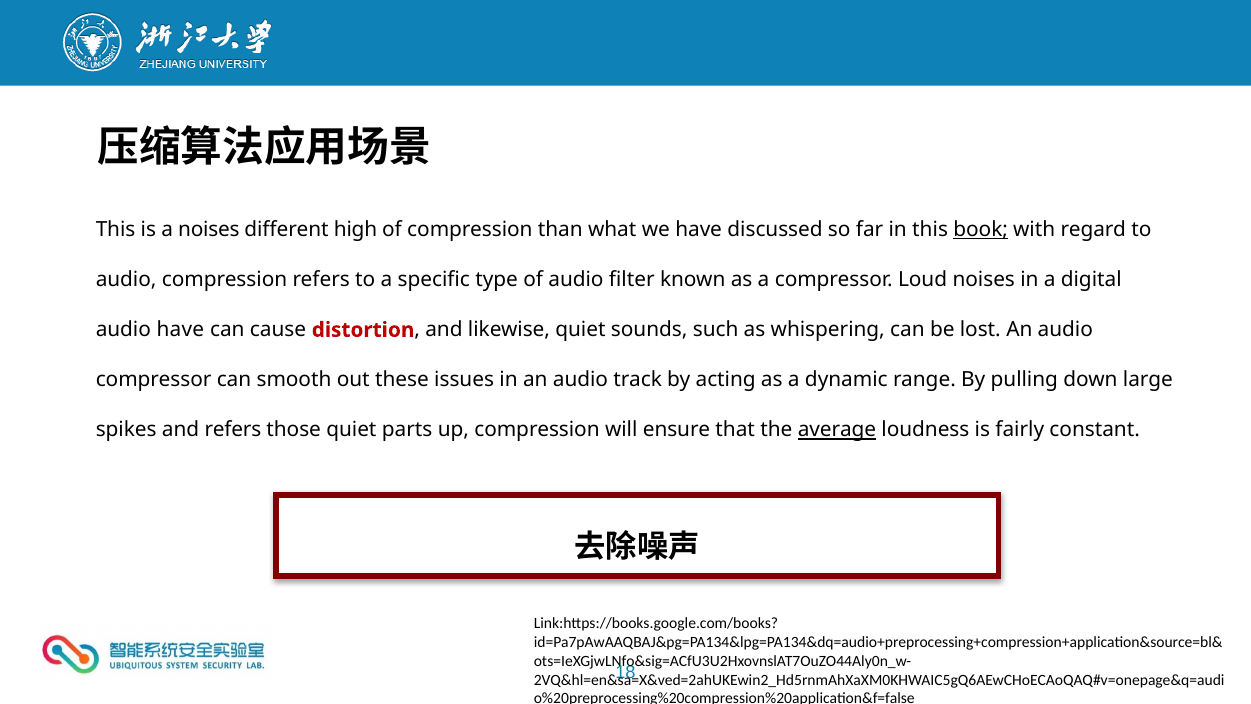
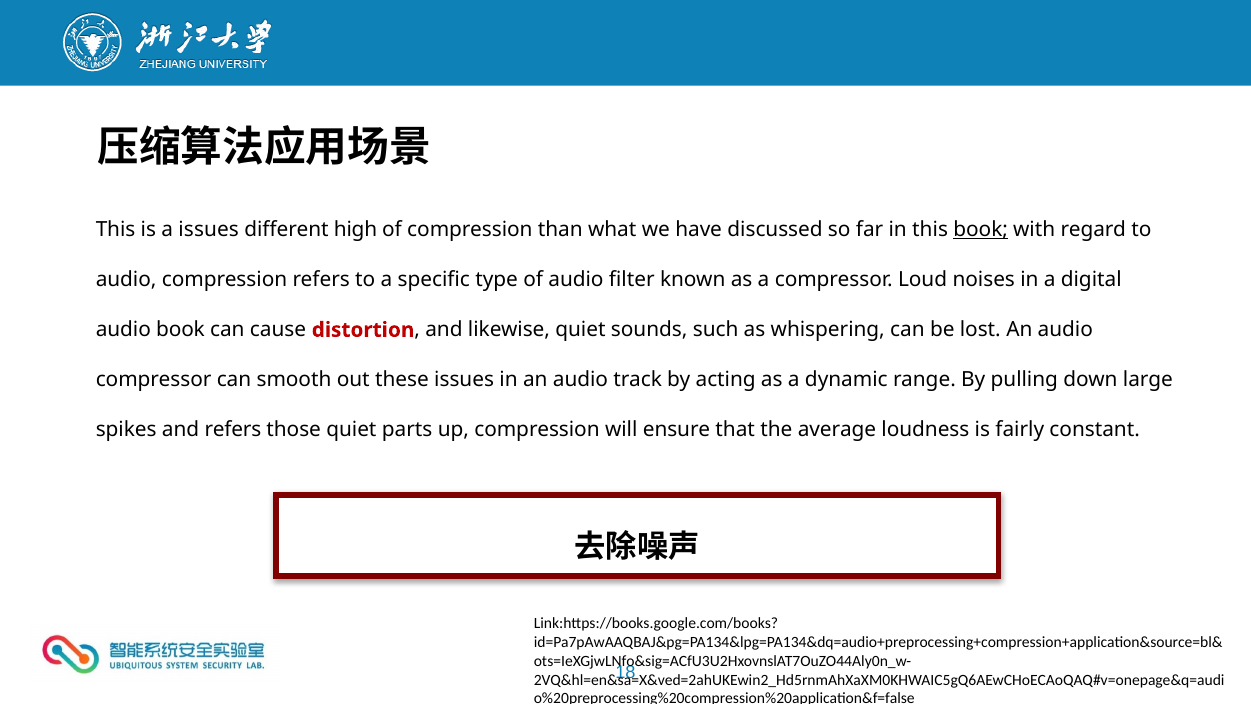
a noises: noises -> issues (209, 230)
audio have: have -> book (181, 330)
average underline: present -> none (837, 430)
